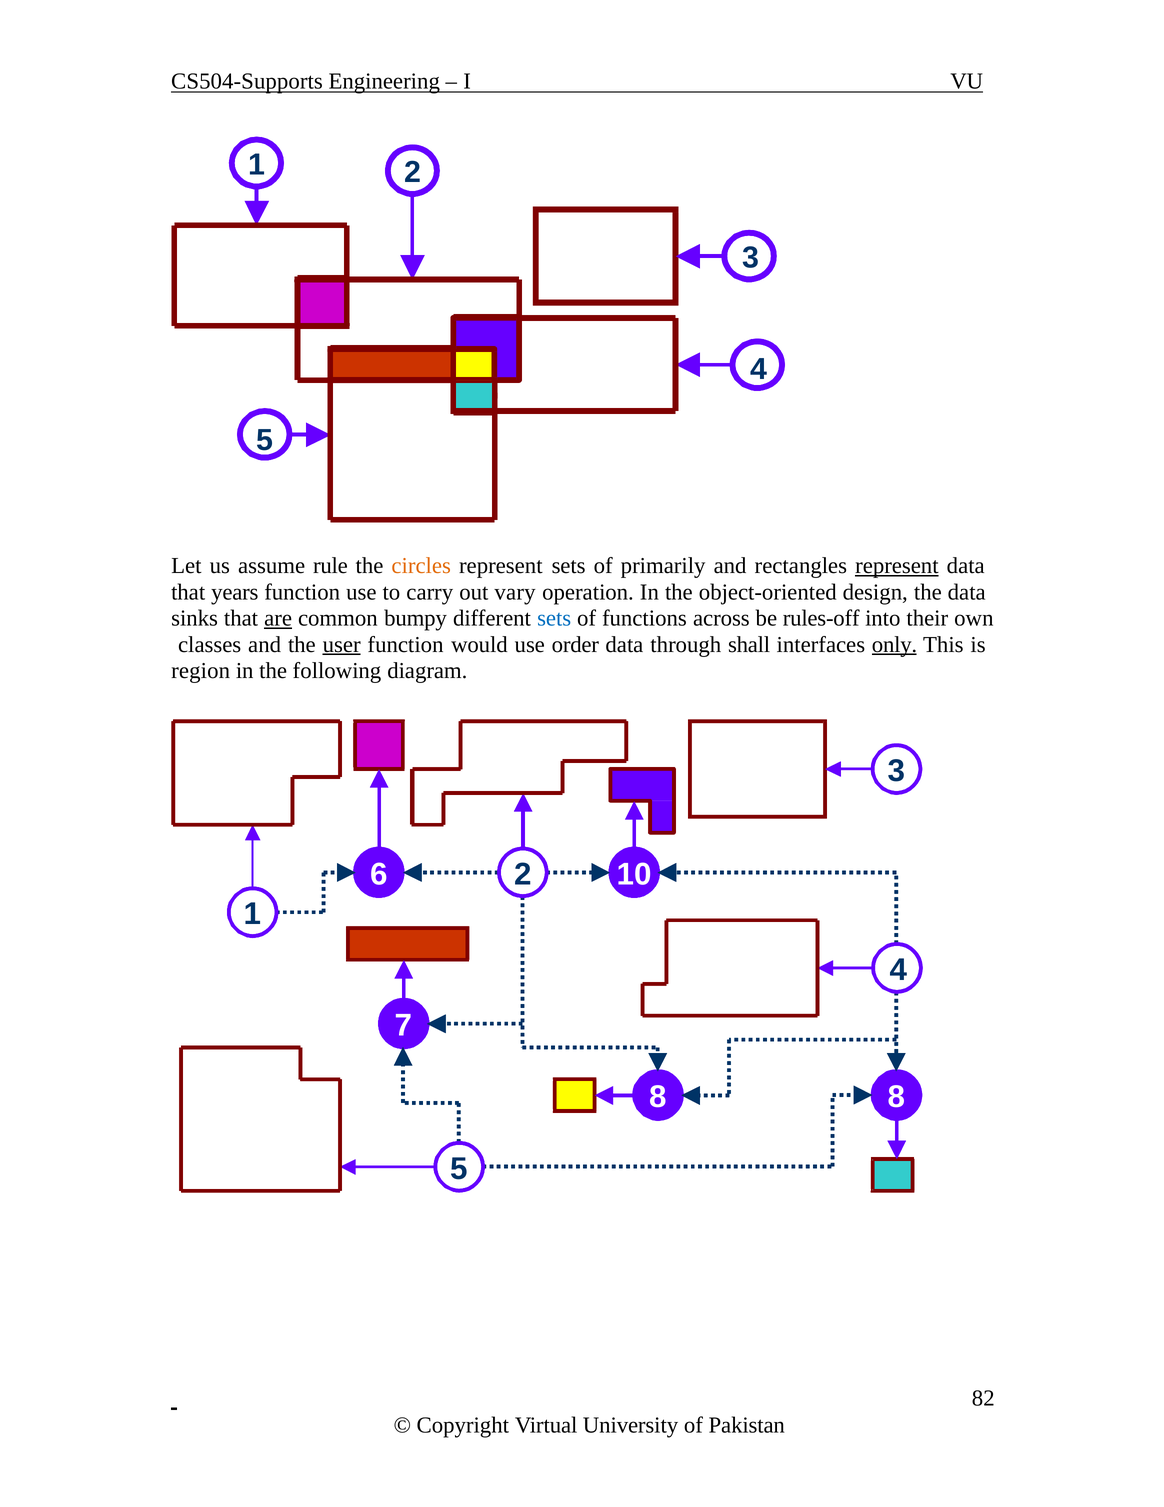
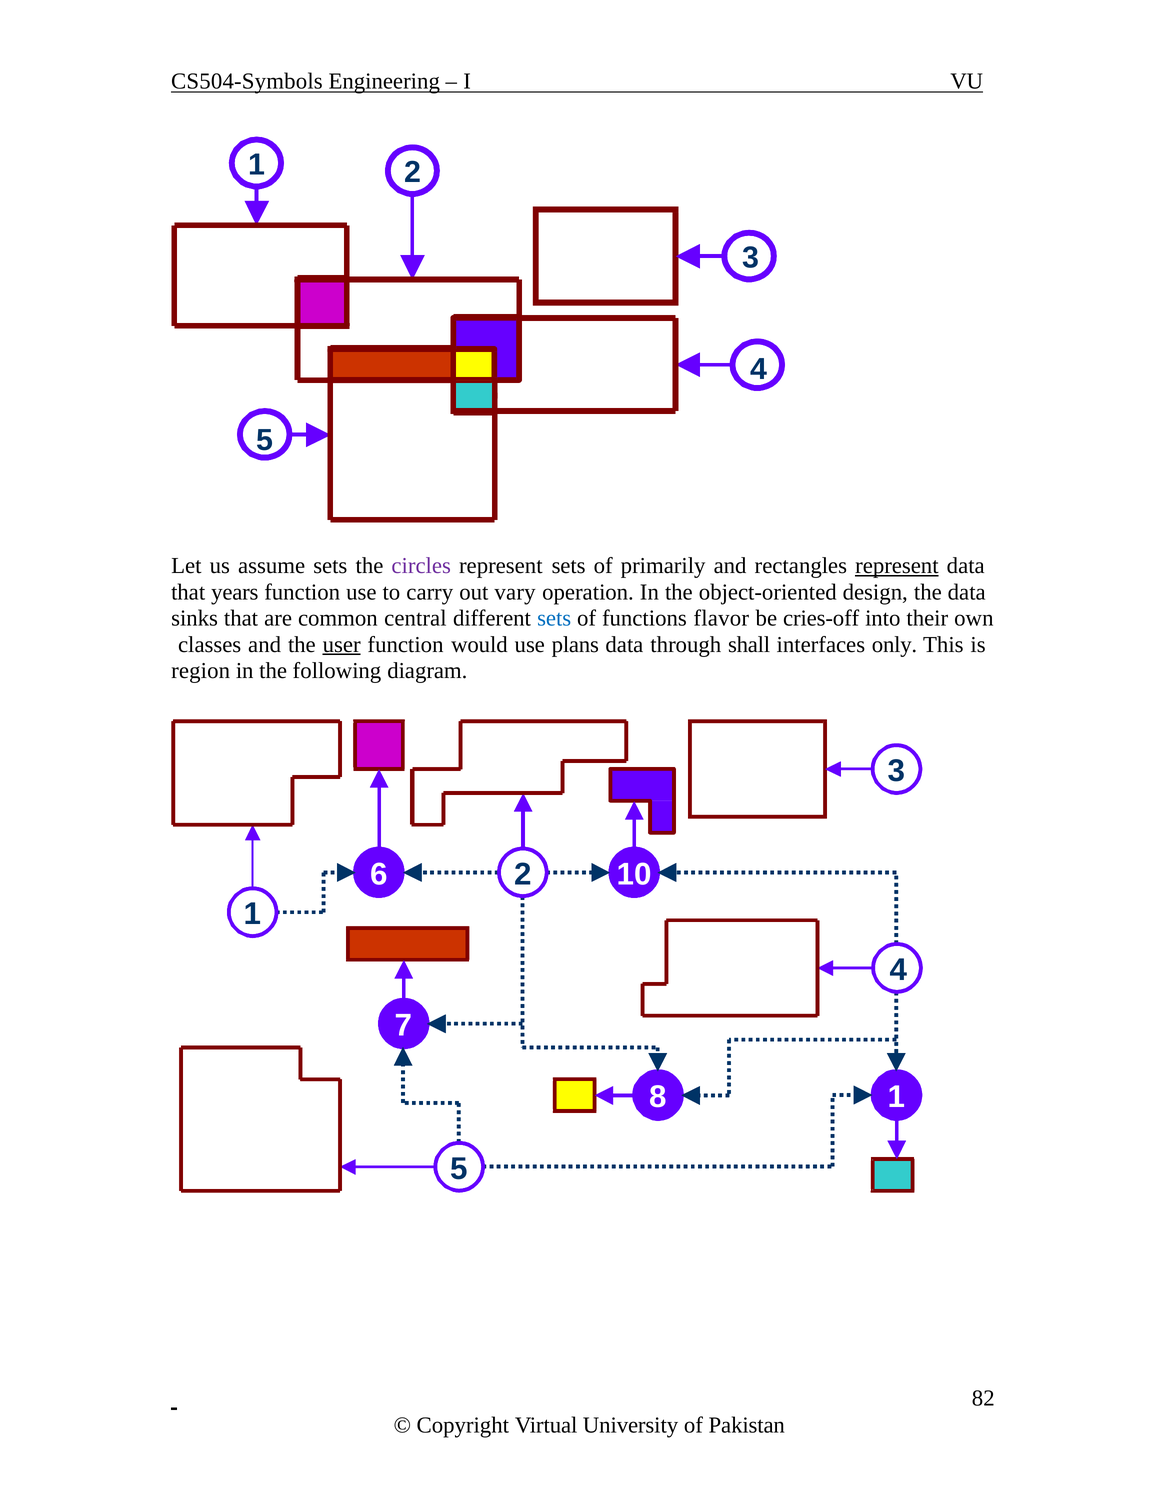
CS504-Supports: CS504-Supports -> CS504-Symbols (247, 81)
assume rule: rule -> sets (330, 566)
circles colour: orange -> purple (421, 566)
are underline: present -> none (278, 618)
bumpy: bumpy -> central (415, 618)
across: across -> flavor (721, 618)
rules-off: rules-off -> cries-off (821, 618)
order: order -> plans (575, 644)
only underline: present -> none (894, 644)
8 8: 8 -> 1 (896, 1097)
